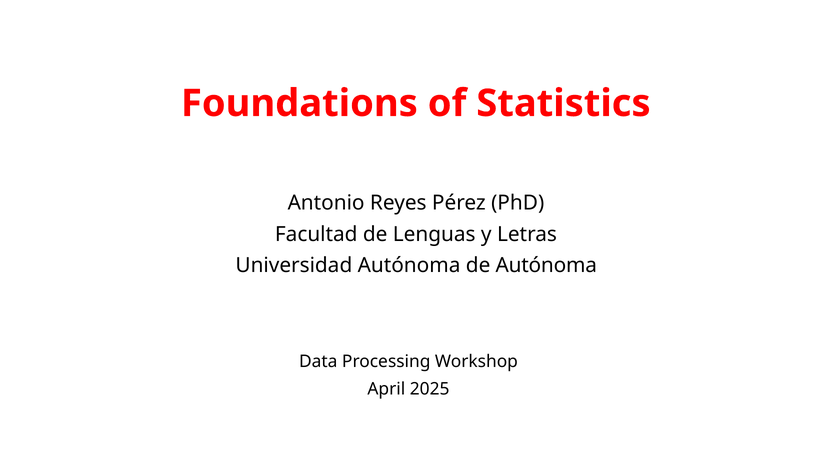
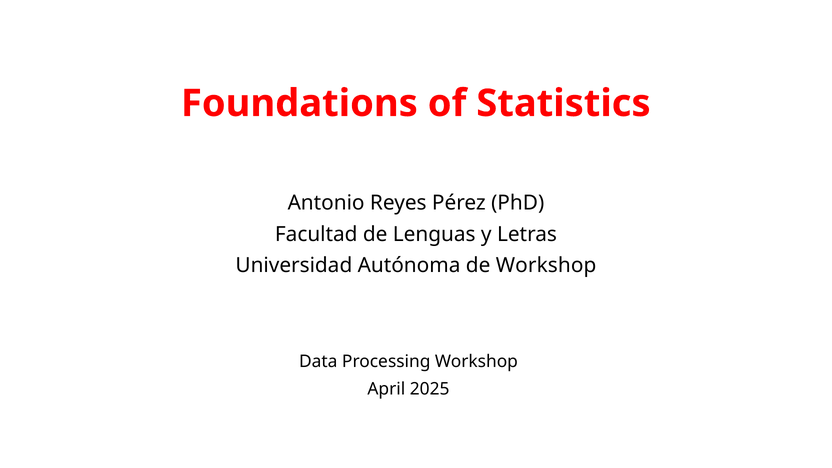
de Autónoma: Autónoma -> Workshop (546, 265)
